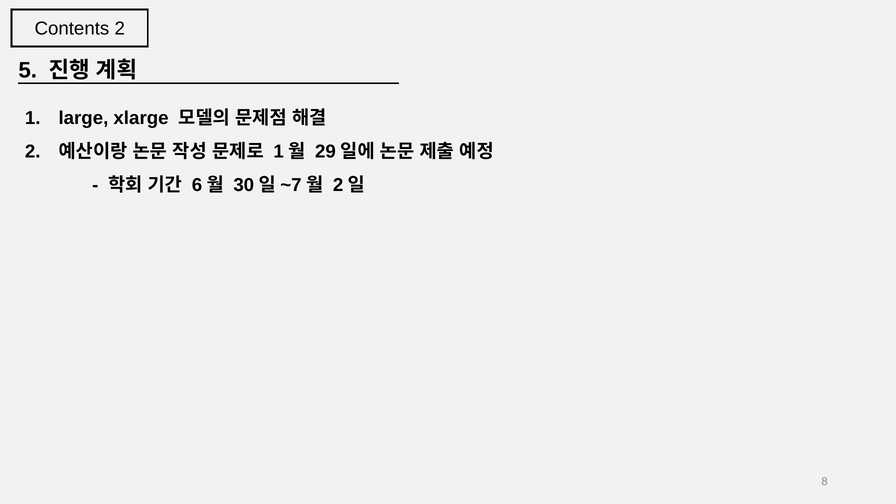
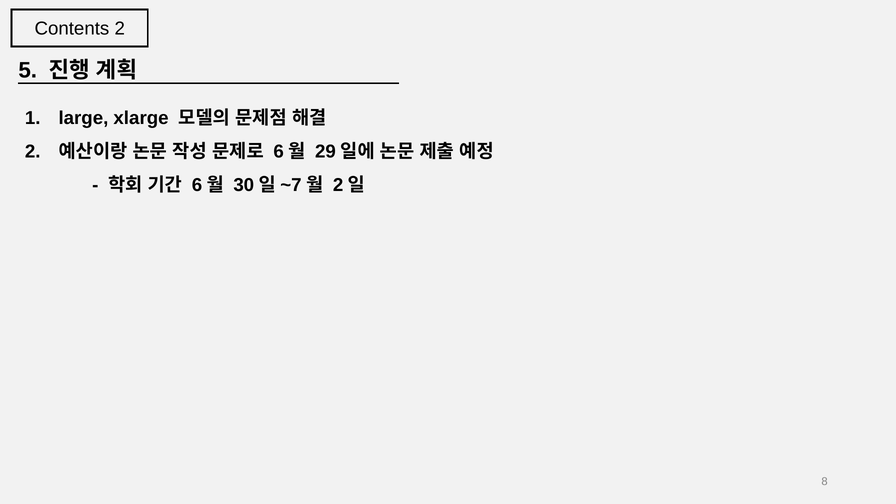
1: 1 -> 6 (279, 152)
